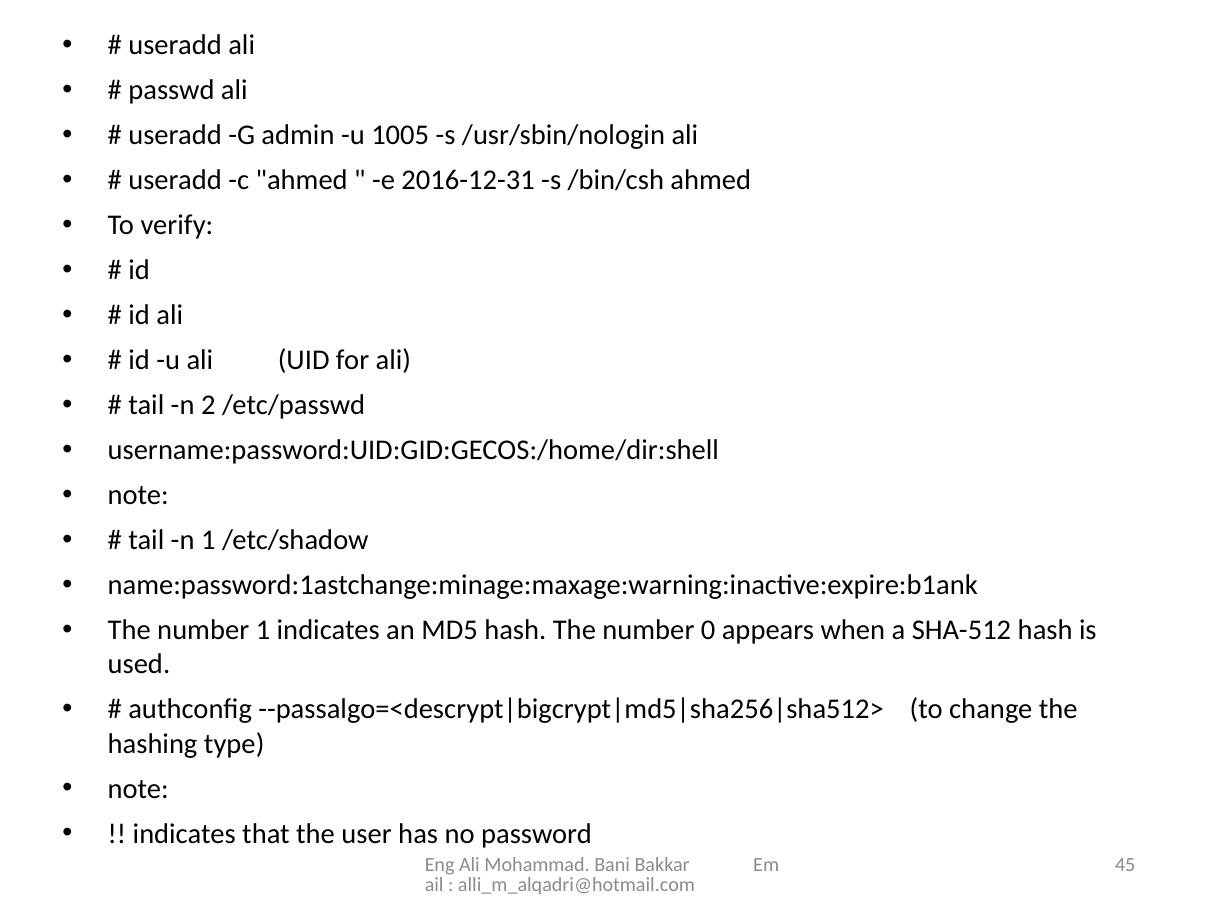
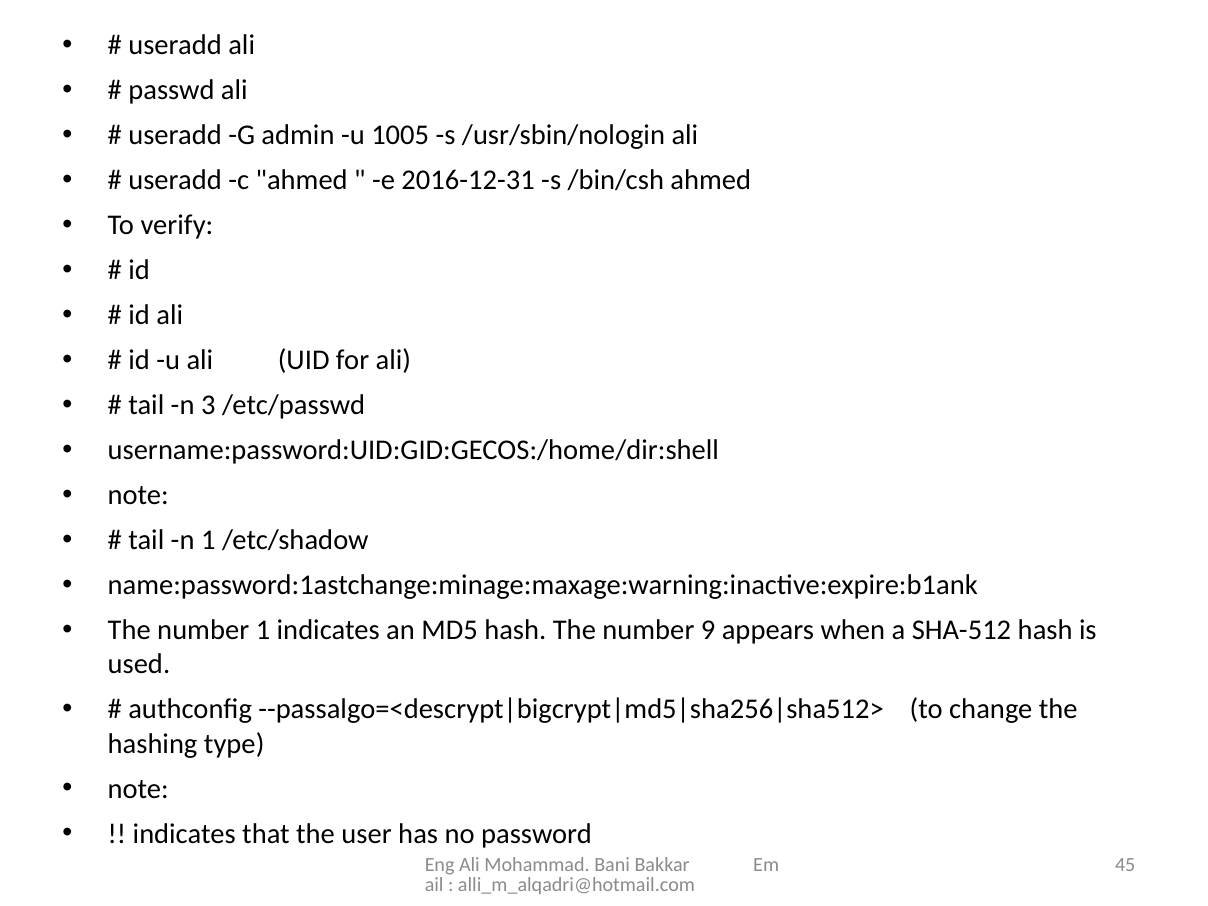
2: 2 -> 3 (208, 405)
0: 0 -> 9 (708, 630)
